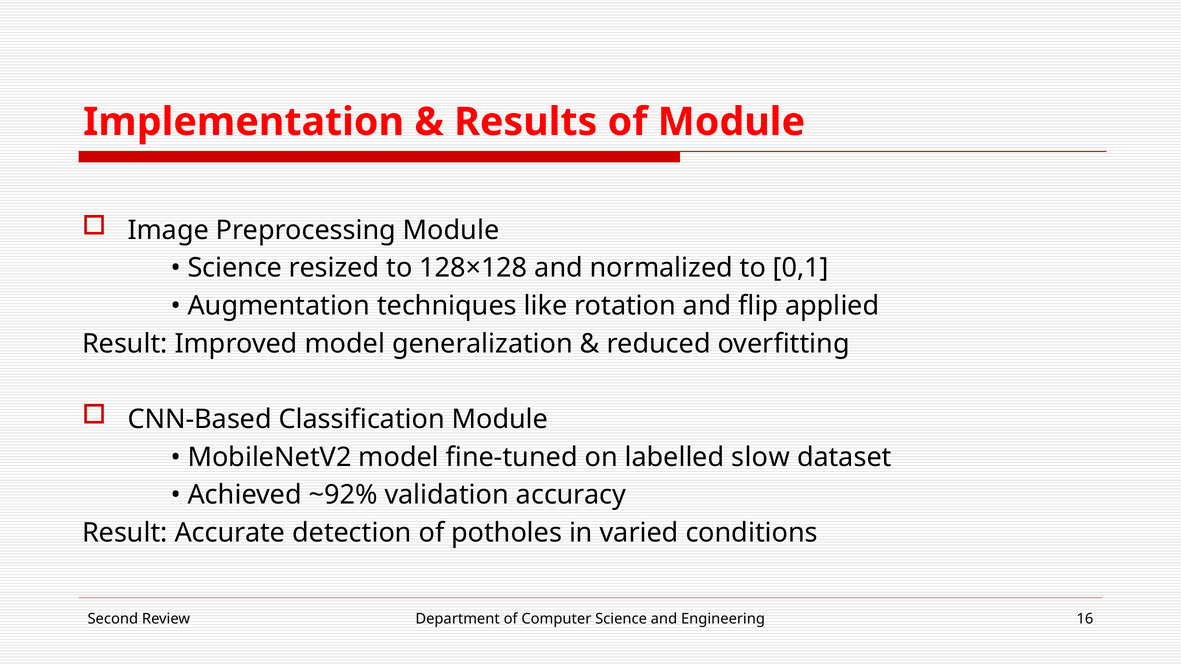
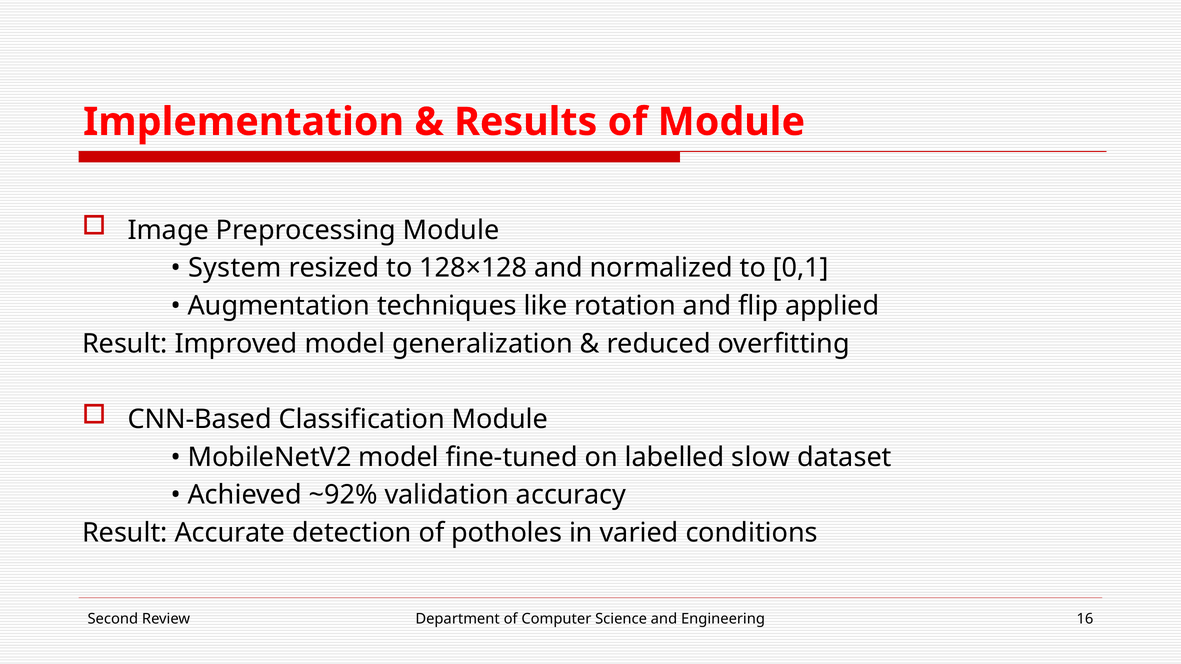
Science: Science -> System (235, 268)
